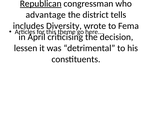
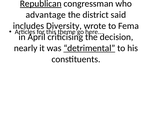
tells: tells -> said (118, 15)
lessen: lessen -> nearly (26, 48)
detrimental underline: none -> present (89, 48)
